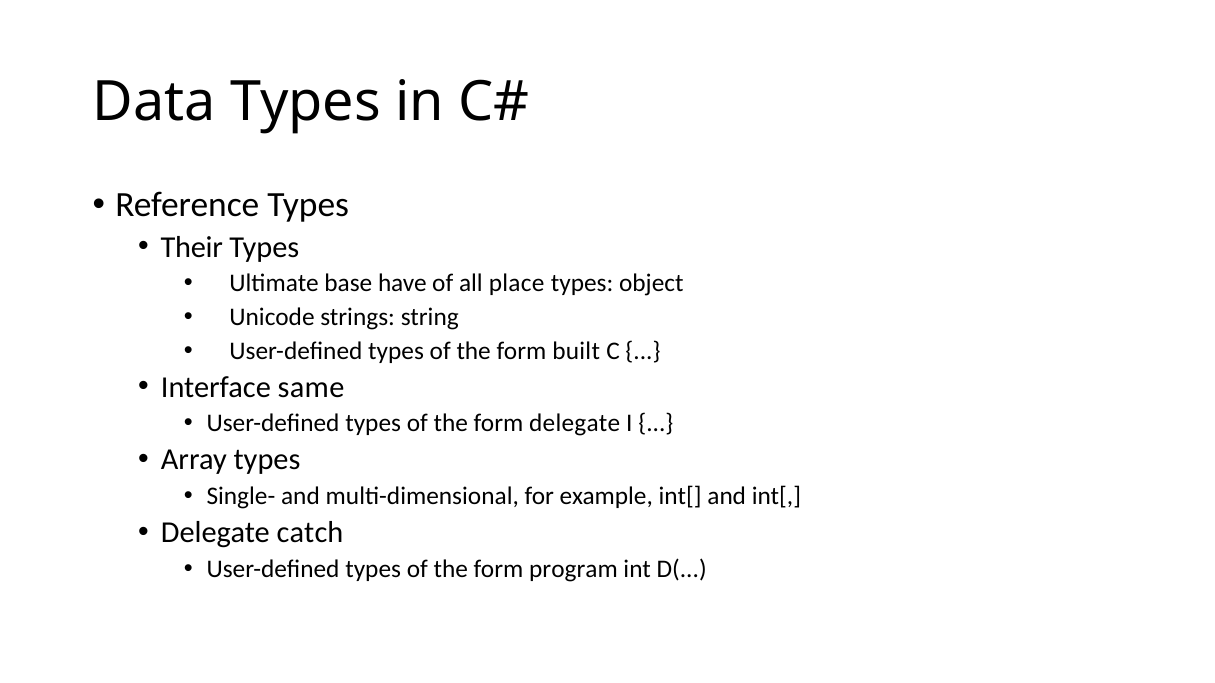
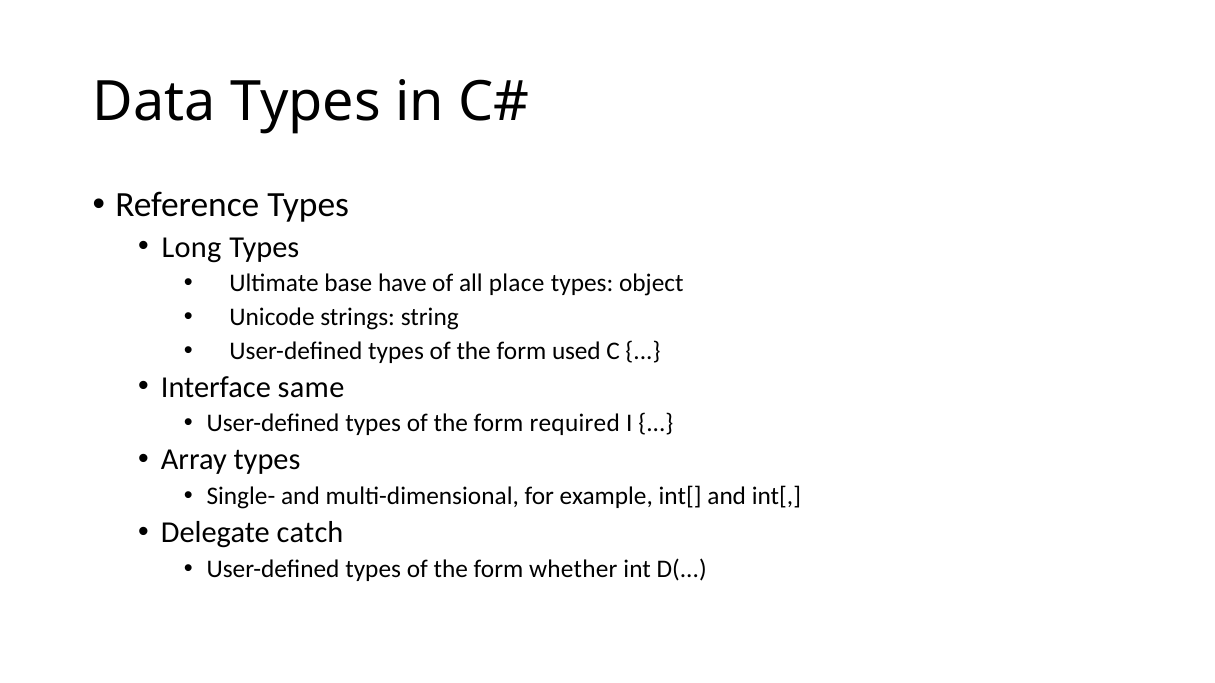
Their: Their -> Long (192, 247)
built: built -> used (576, 351)
form delegate: delegate -> required (575, 424)
program: program -> whether (573, 569)
